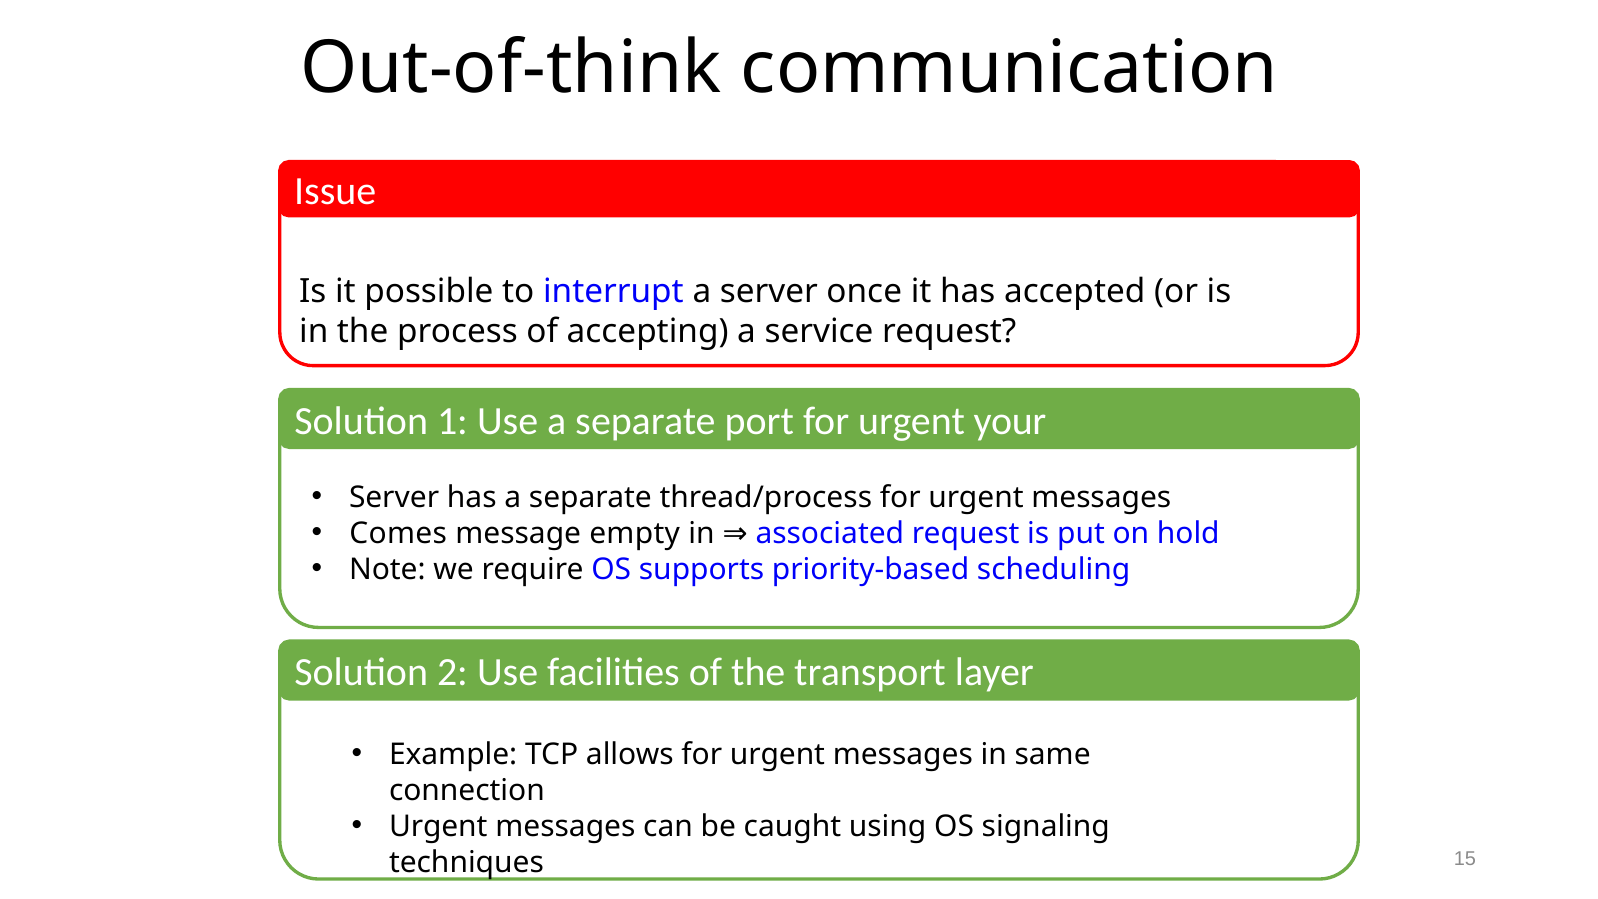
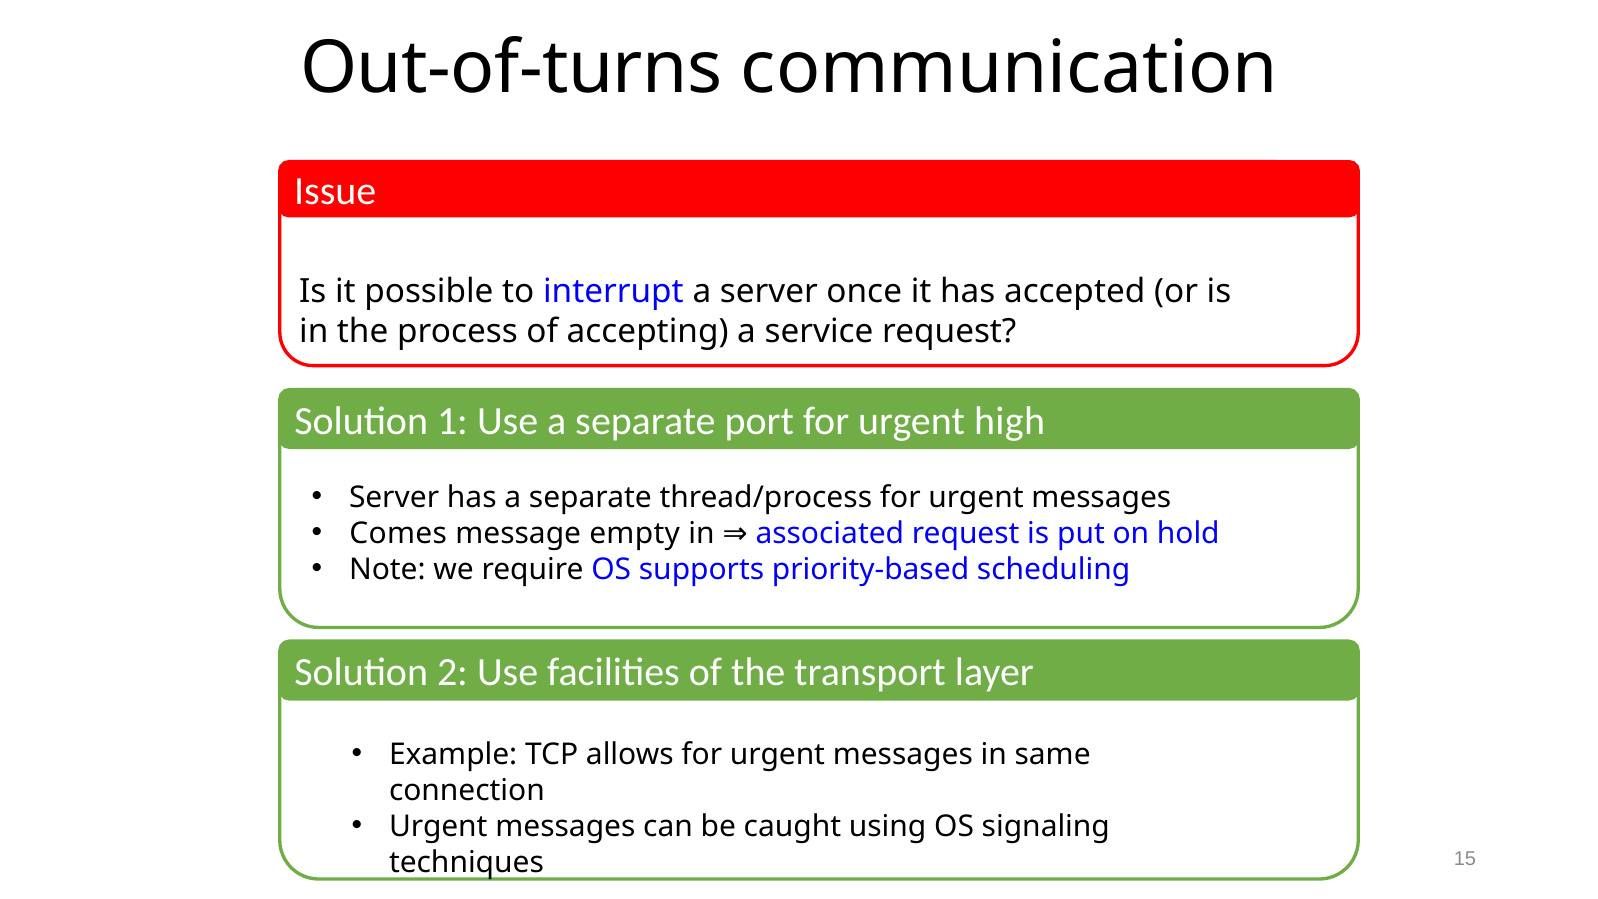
Out-of-think: Out-of-think -> Out-of-turns (511, 69)
your: your -> high (1010, 421)
